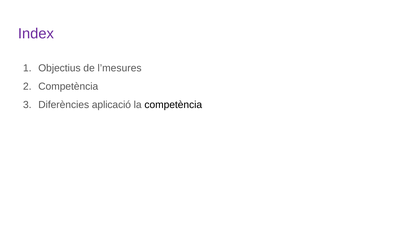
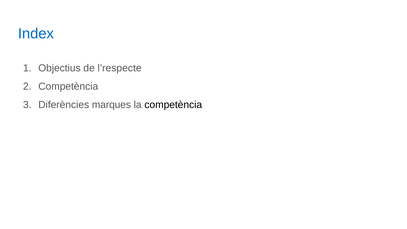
Index colour: purple -> blue (36, 34)
l’mesures: l’mesures -> l’respecte (120, 68)
aplicació: aplicació -> marques (111, 105)
